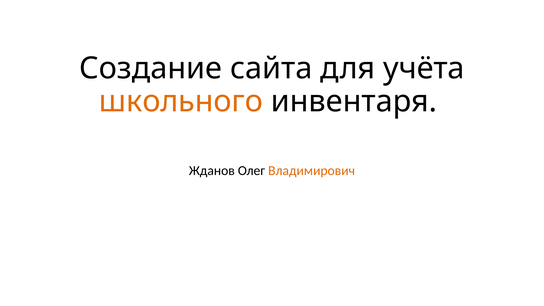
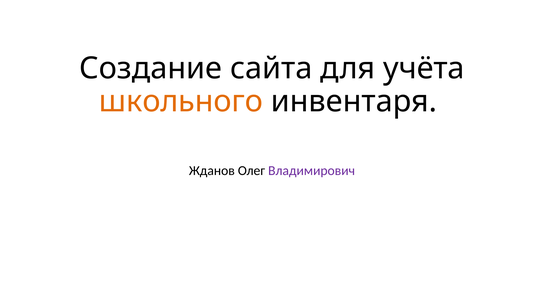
Владимирович colour: orange -> purple (312, 171)
